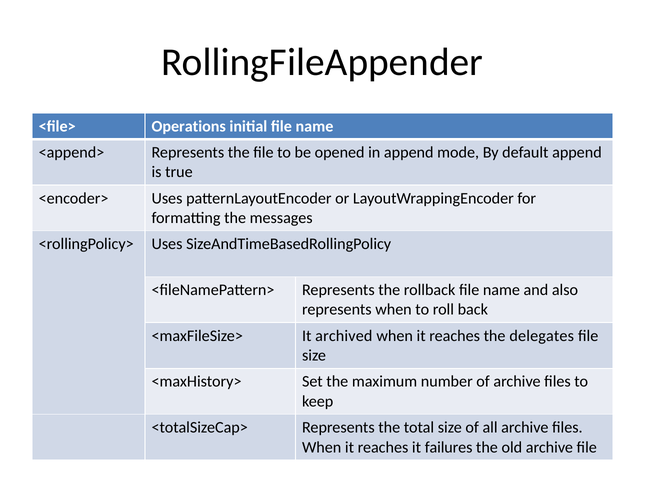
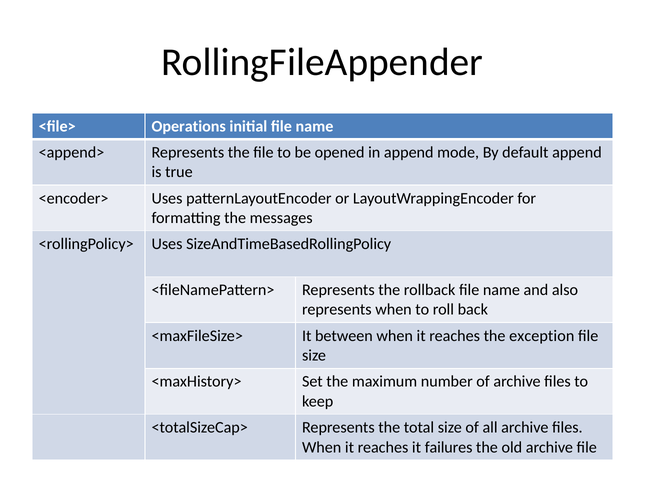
archived: archived -> between (344, 336)
delegates: delegates -> exception (542, 336)
